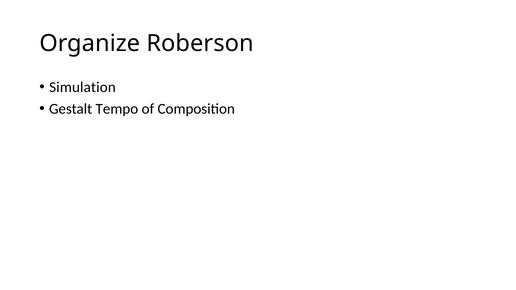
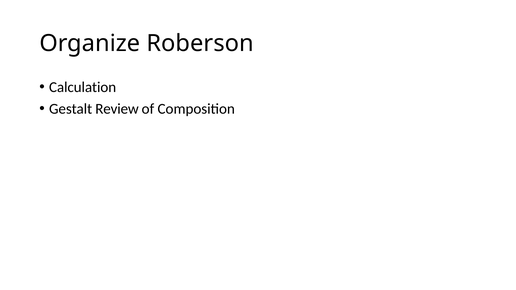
Simulation: Simulation -> Calculation (83, 87)
Tempo: Tempo -> Review (117, 109)
